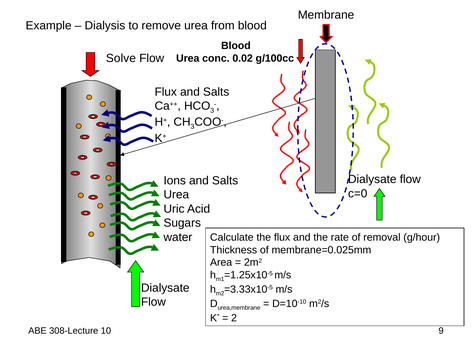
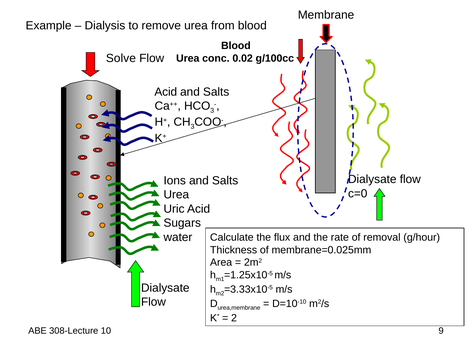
Flux: Flux -> Acid (166, 92)
